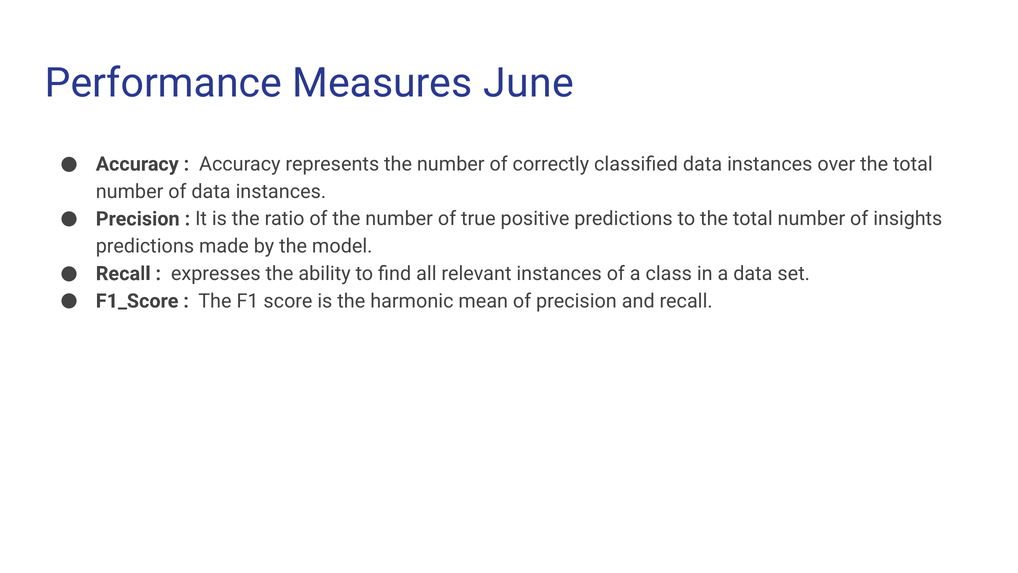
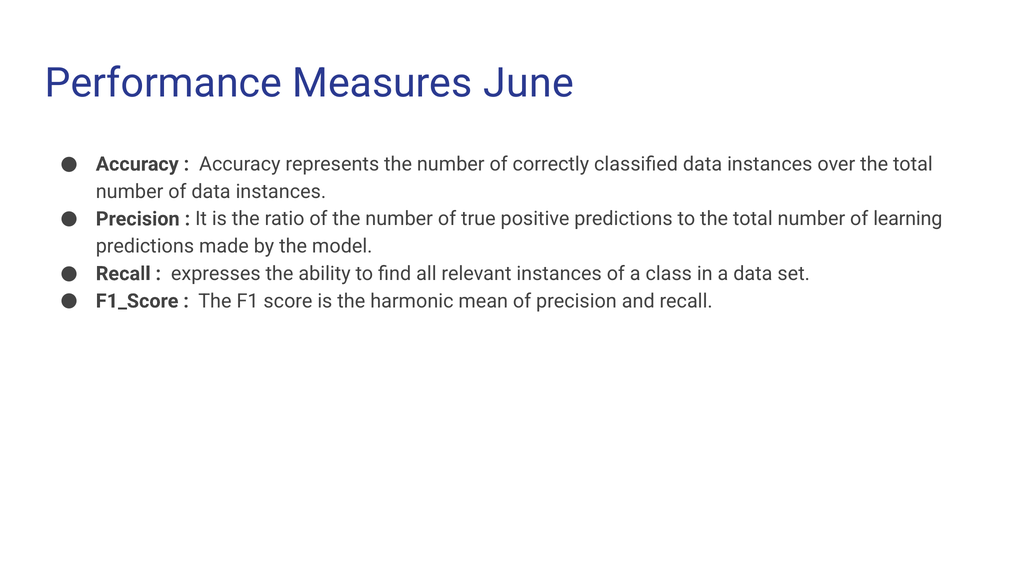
insights: insights -> learning (908, 219)
